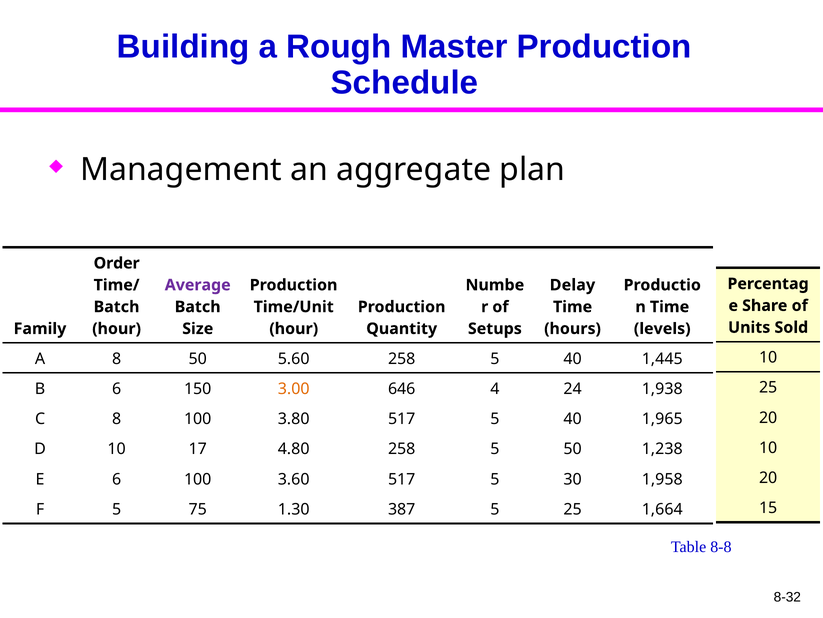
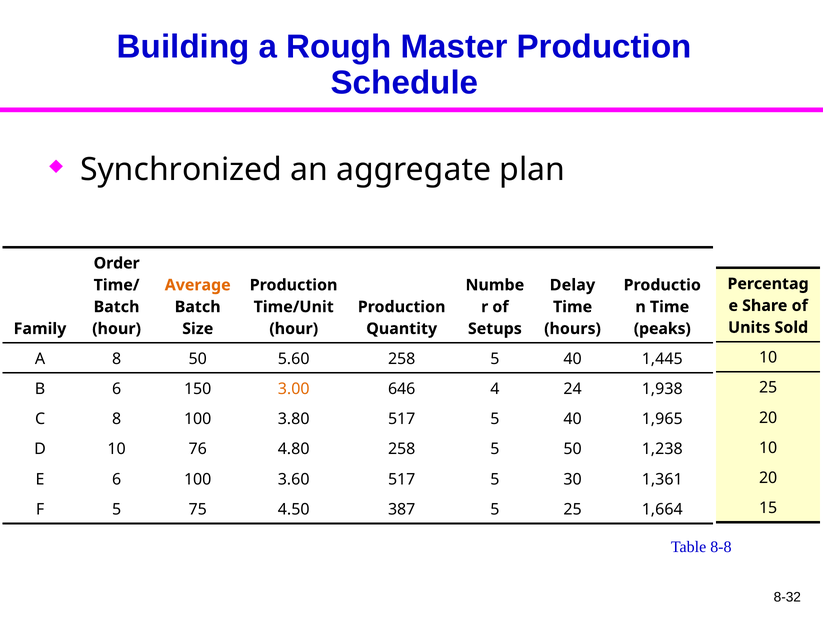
Management: Management -> Synchronized (181, 169)
Average colour: purple -> orange (198, 285)
levels: levels -> peaks (662, 328)
17: 17 -> 76 (198, 449)
1,958: 1,958 -> 1,361 (662, 479)
1.30: 1.30 -> 4.50 (294, 509)
